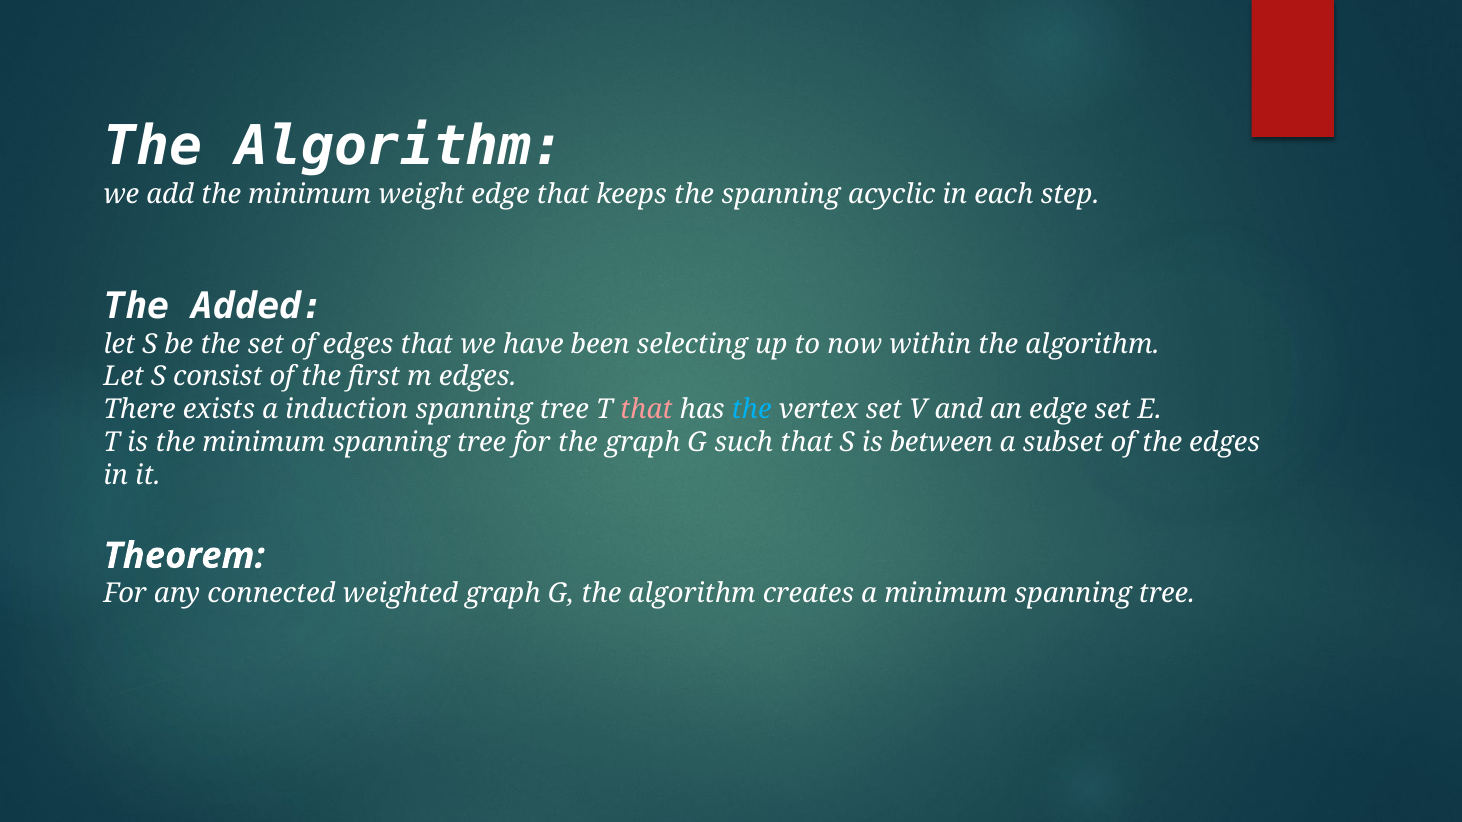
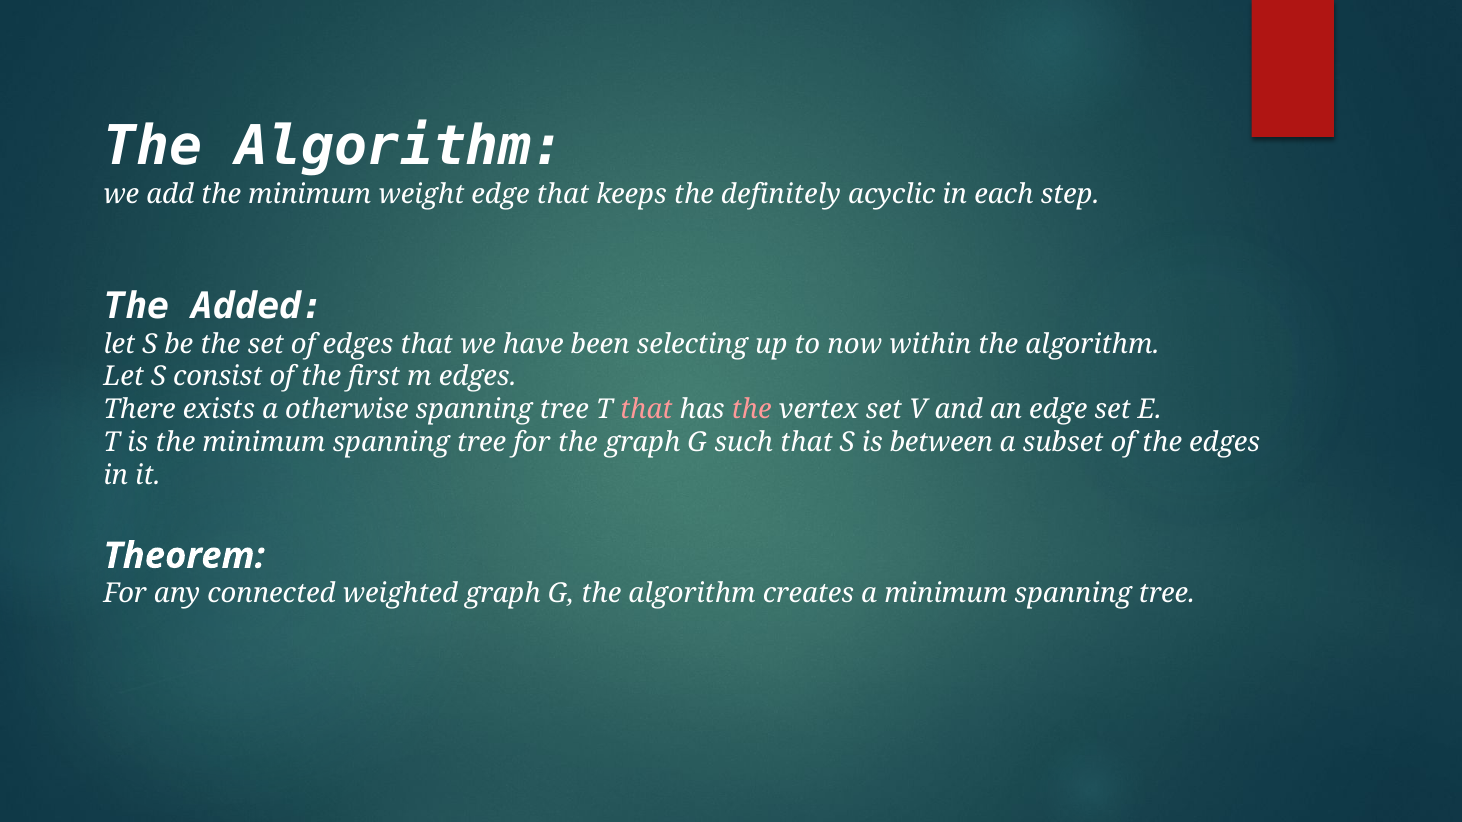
the spanning: spanning -> definitely (781, 194)
induction: induction -> otherwise (347, 410)
the colour: light blue -> pink (752, 410)
